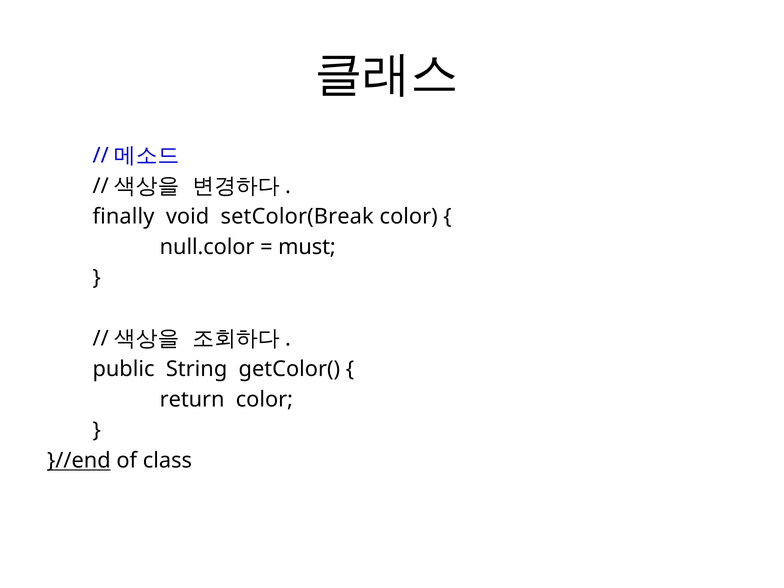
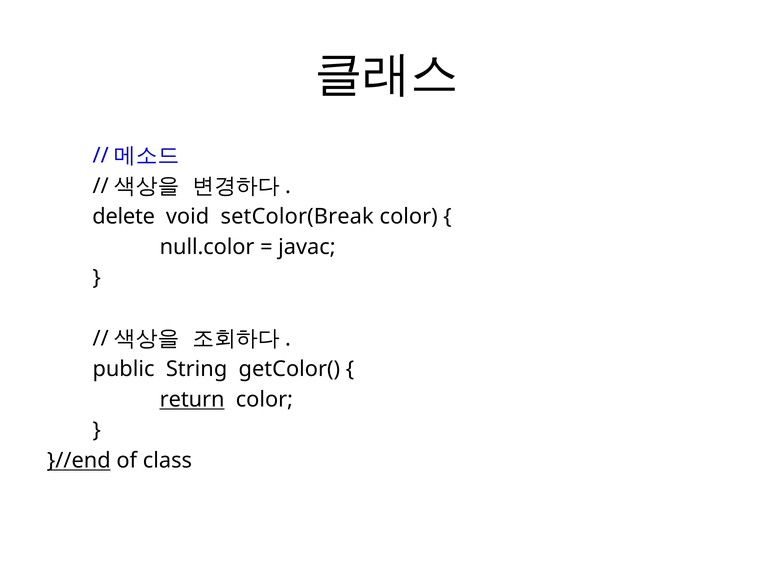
finally: finally -> delete (124, 217)
must: must -> javac (307, 247)
return underline: none -> present (192, 400)
